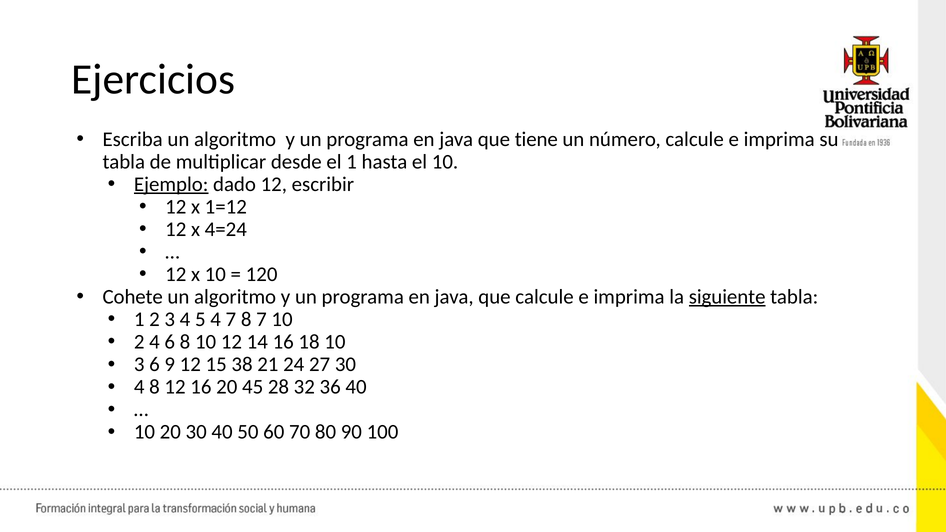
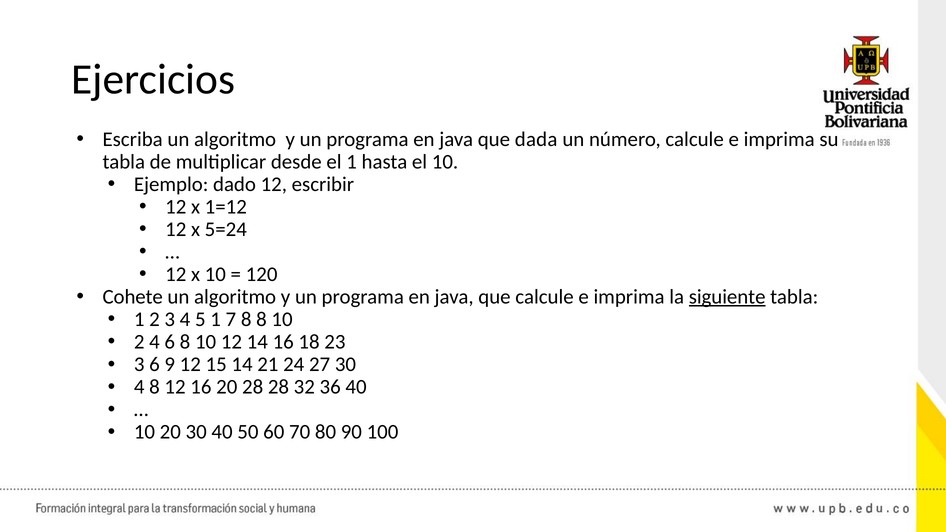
tiene: tiene -> dada (536, 139)
Ejemplo underline: present -> none (171, 184)
4=24: 4=24 -> 5=24 (226, 229)
5 4: 4 -> 1 (216, 319)
8 7: 7 -> 8 (261, 319)
18 10: 10 -> 23 (335, 342)
15 38: 38 -> 14 (242, 365)
20 45: 45 -> 28 (253, 387)
